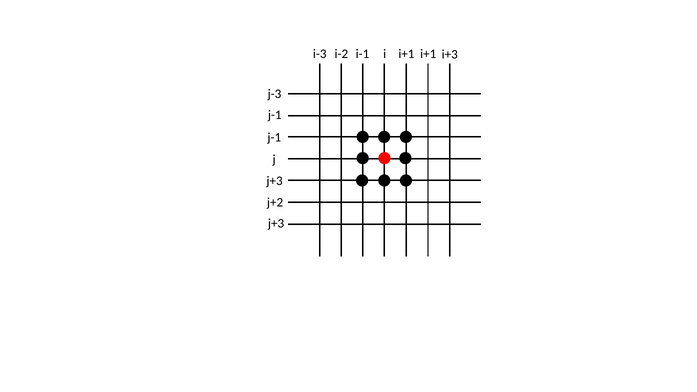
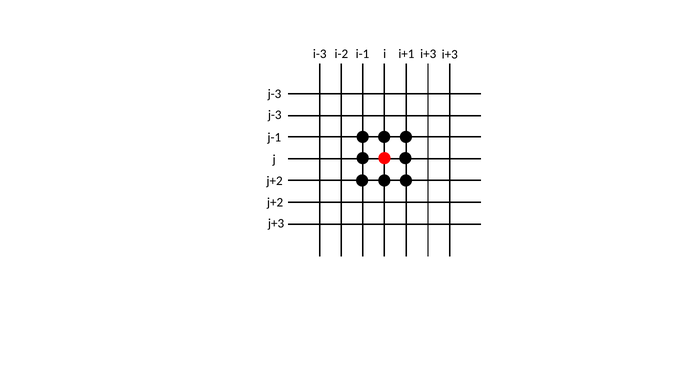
i-1 i+1: i+1 -> i+3 (428, 54)
j-1: j-1 -> j-3 (275, 115)
j+3: j+3 -> j+2 (275, 181)
